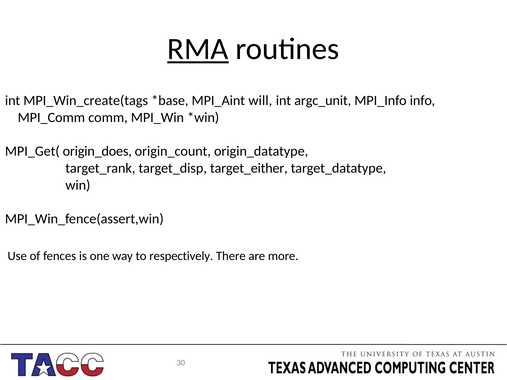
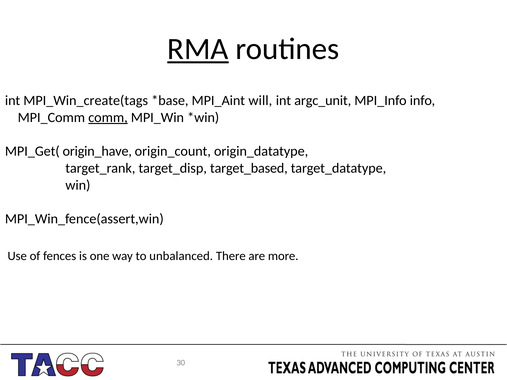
comm underline: none -> present (108, 118)
origin_does: origin_does -> origin_have (97, 151)
target_either: target_either -> target_based (249, 168)
respectively: respectively -> unbalanced (181, 256)
